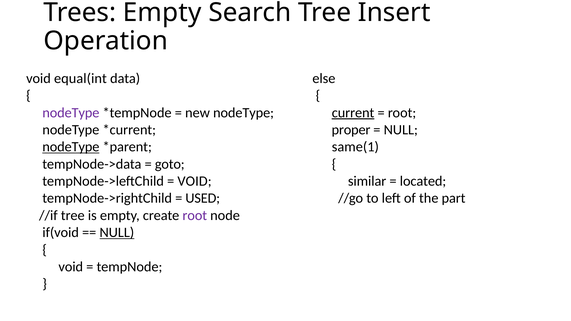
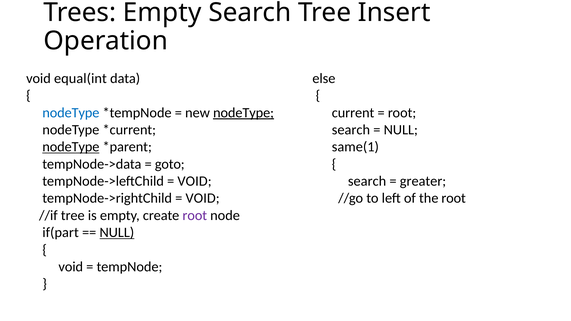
nodeType colour: purple -> blue (71, 113)
nodeType underline: none -> present (244, 113)
current underline: present -> none (353, 113)
proper: proper -> search (351, 130)
similar: similar -> search (367, 181)
located: located -> greater (423, 181)
USED: USED -> VOID (203, 198)
the part: part -> root (454, 198)
if(void: if(void -> if(part (61, 233)
